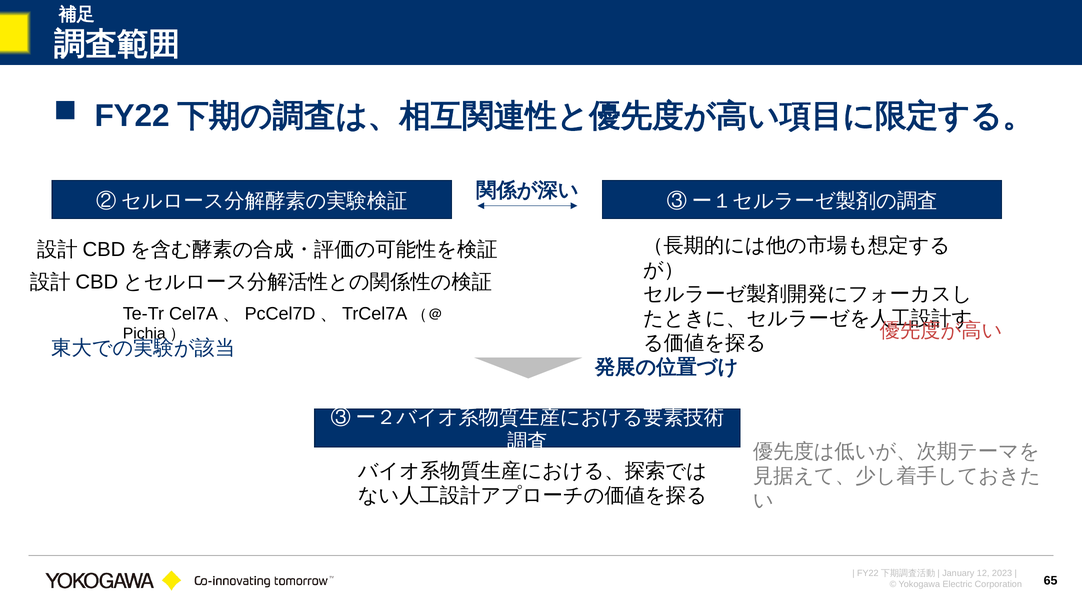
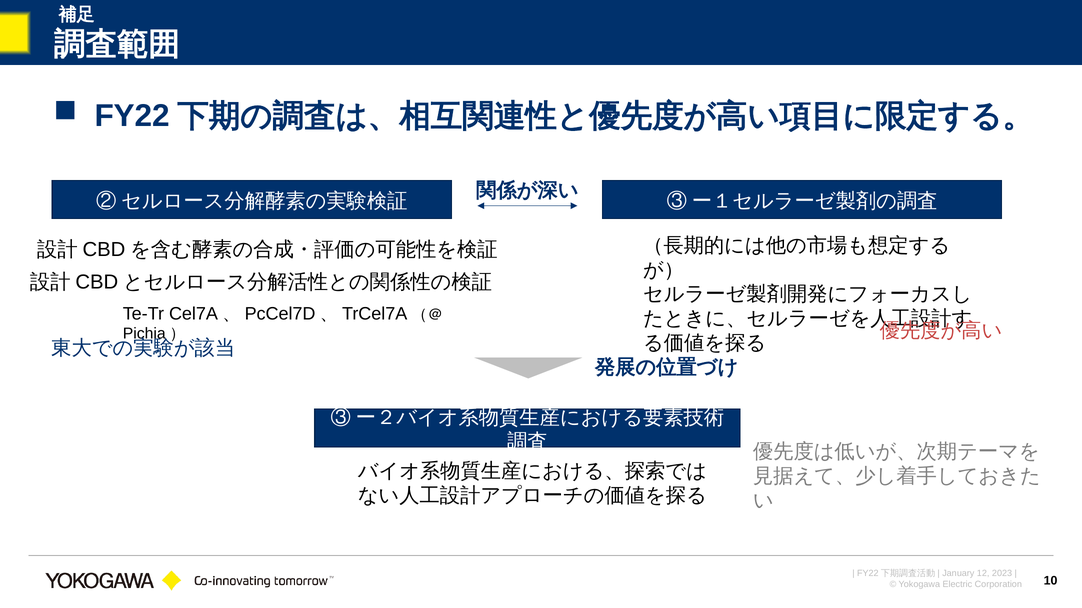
65: 65 -> 10 (1051, 581)
